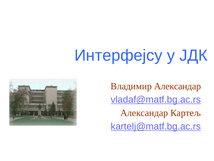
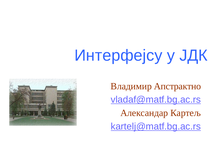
Владимир Александар: Александар -> Апстрактно (177, 86)
